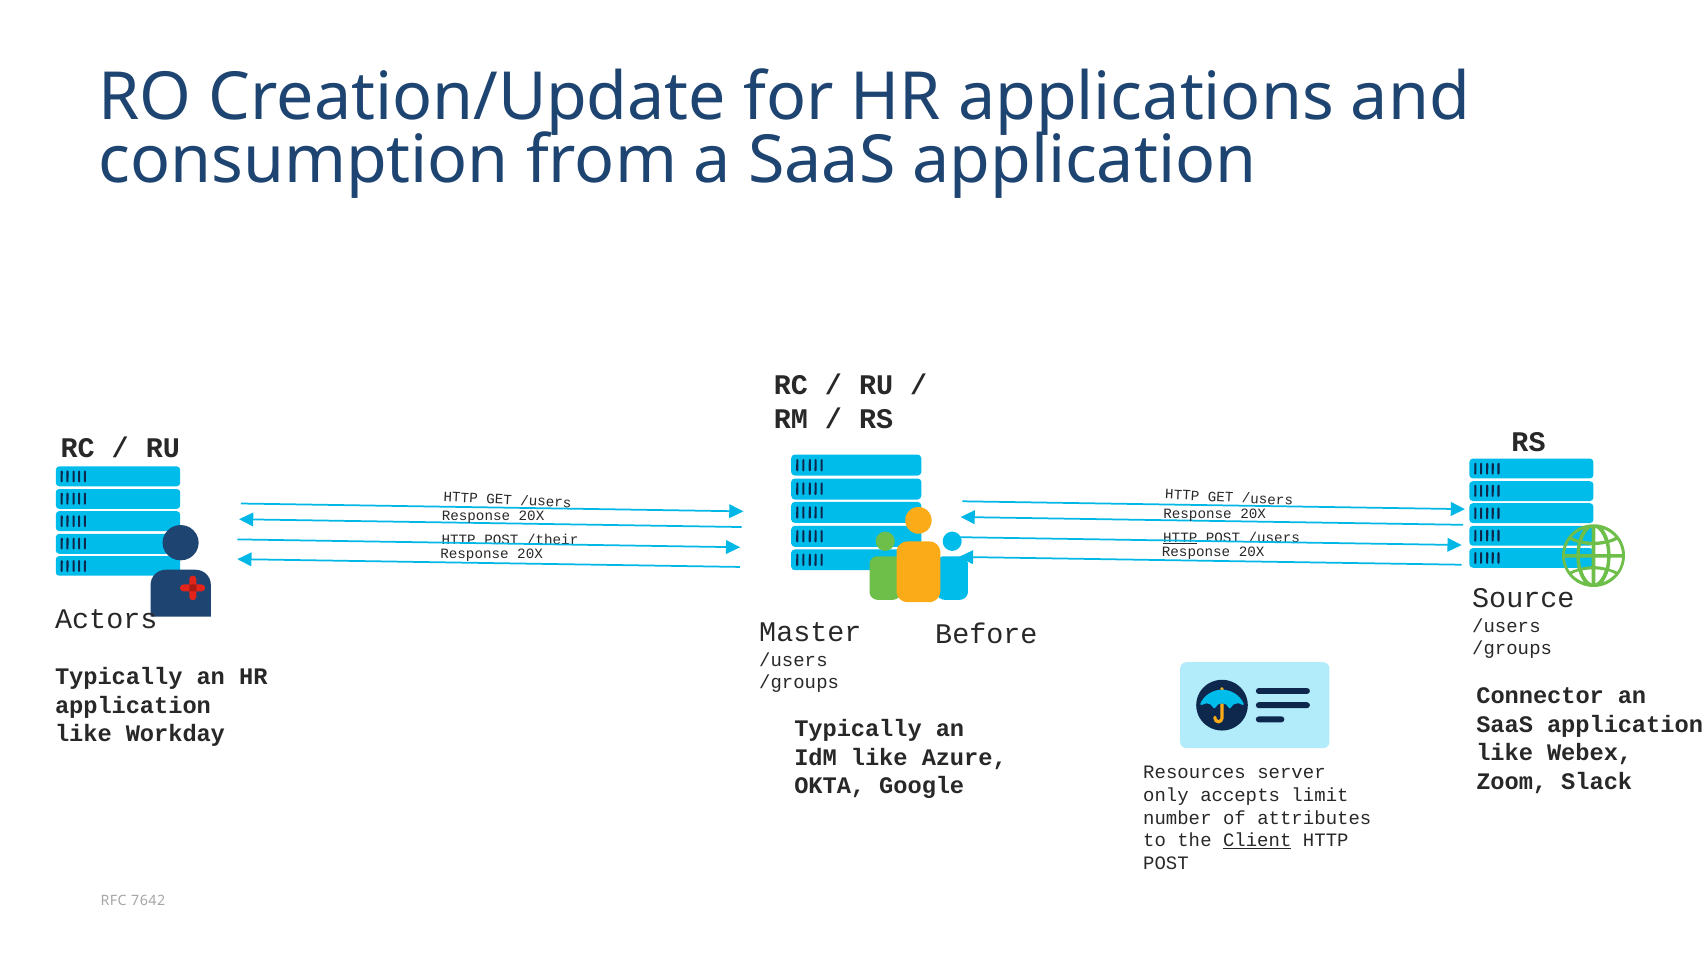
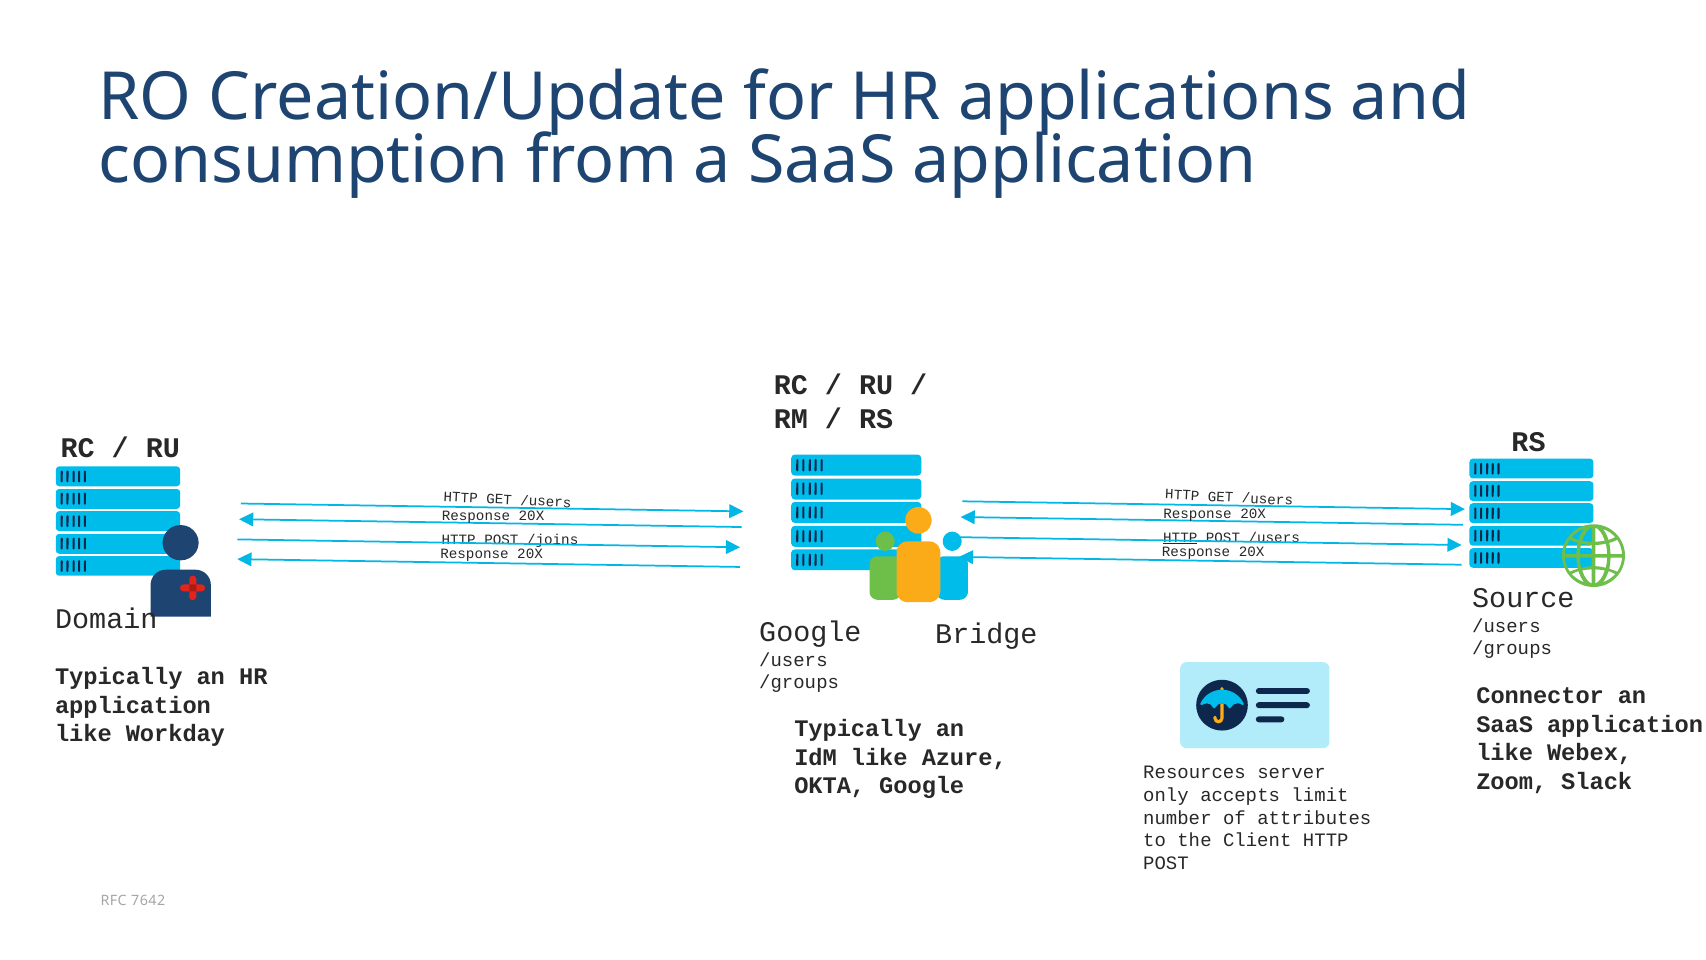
/their: /their -> /joins (553, 539)
Actors: Actors -> Domain (106, 619)
Master: Master -> Google (810, 632)
Before: Before -> Bridge (986, 634)
Client underline: present -> none (1257, 840)
